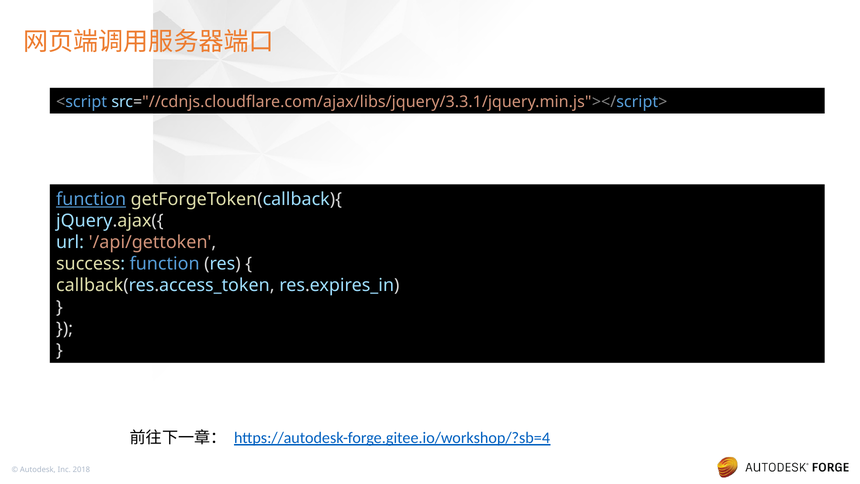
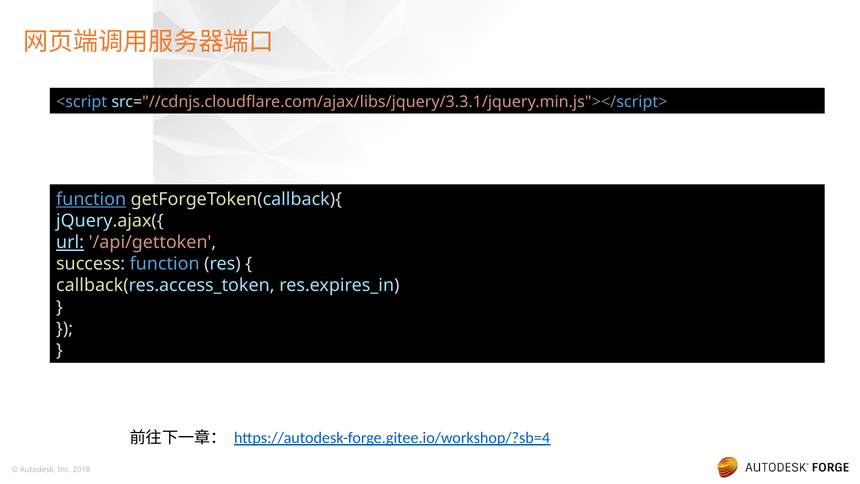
url underline: none -> present (70, 242)
